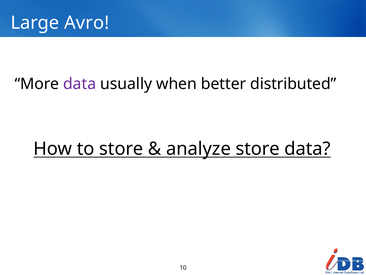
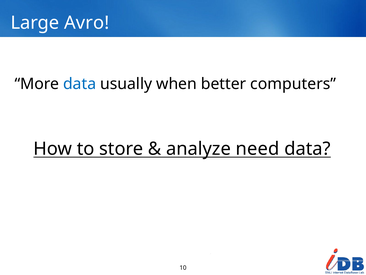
data colour: purple -> blue (80, 84)
distributed: distributed -> computers (293, 84)
analyze store: store -> need (257, 148)
